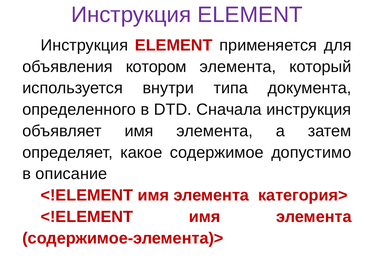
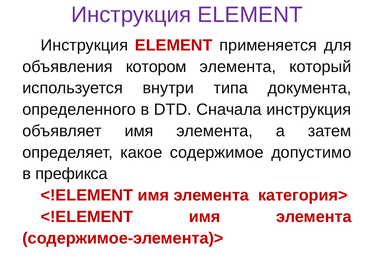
описание: описание -> префикса (72, 174)
